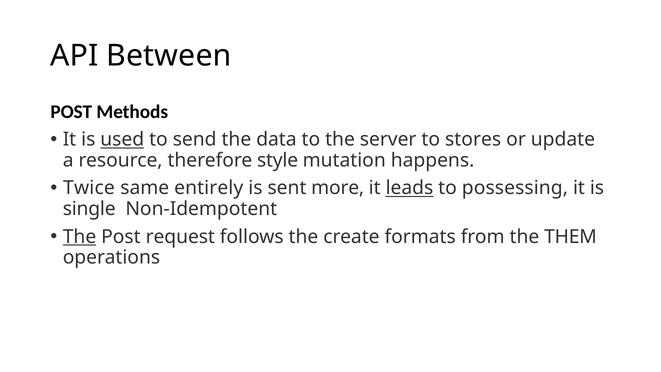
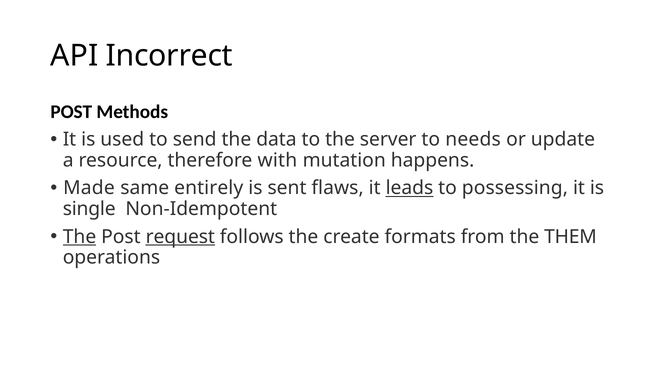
Between: Between -> Incorrect (169, 56)
used underline: present -> none (122, 139)
stores: stores -> needs (473, 139)
style: style -> with (277, 160)
Twice: Twice -> Made (89, 188)
more: more -> flaws (338, 188)
request underline: none -> present (180, 237)
